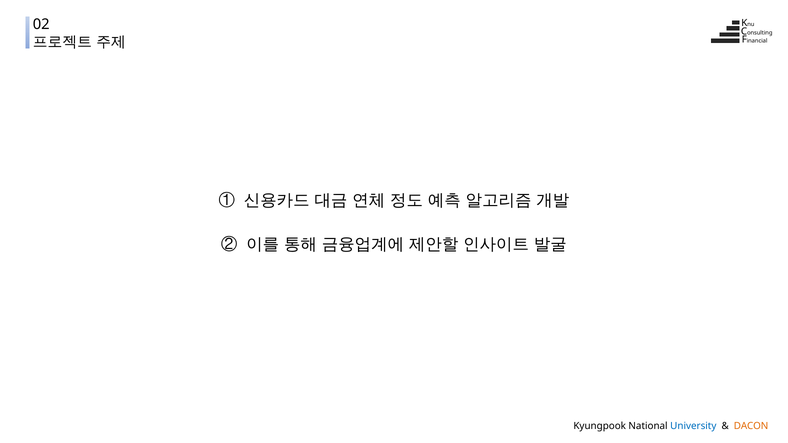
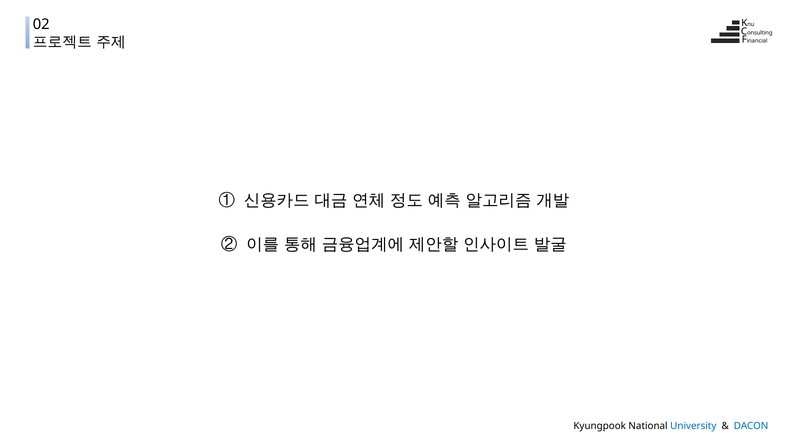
DACON colour: orange -> blue (751, 426)
